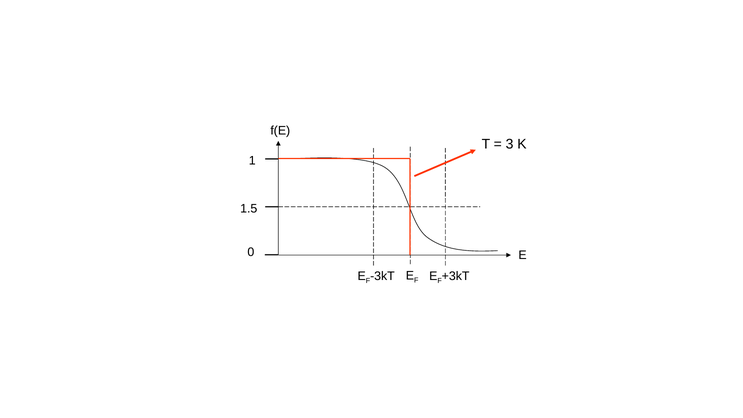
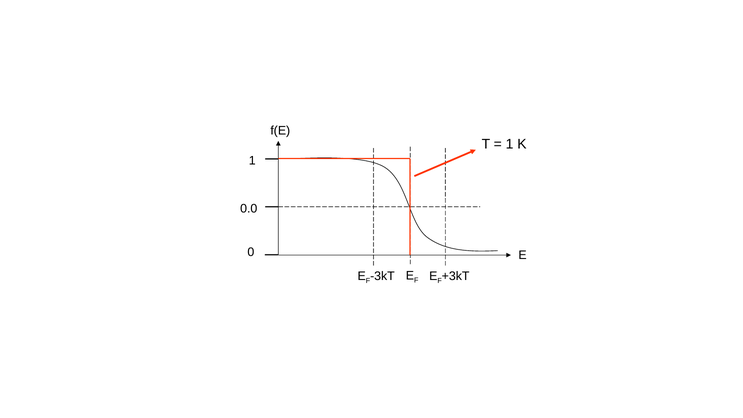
3: 3 -> 1 (510, 144)
1.5: 1.5 -> 0.0 (249, 208)
